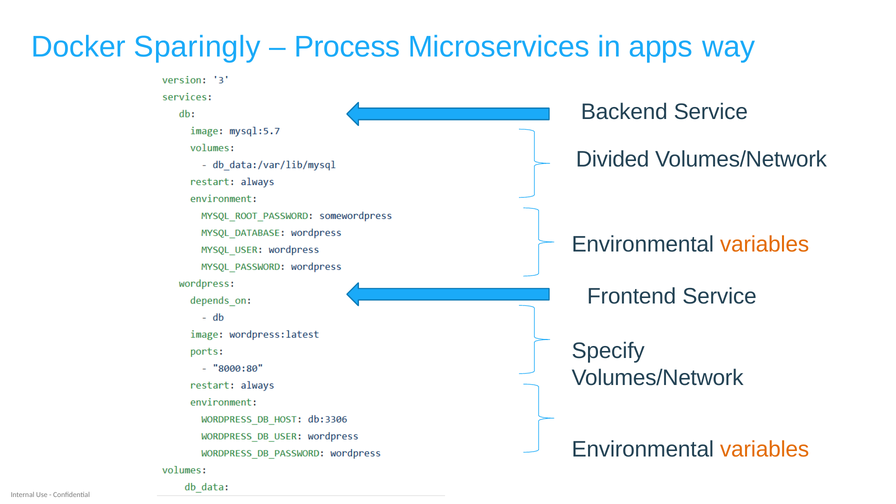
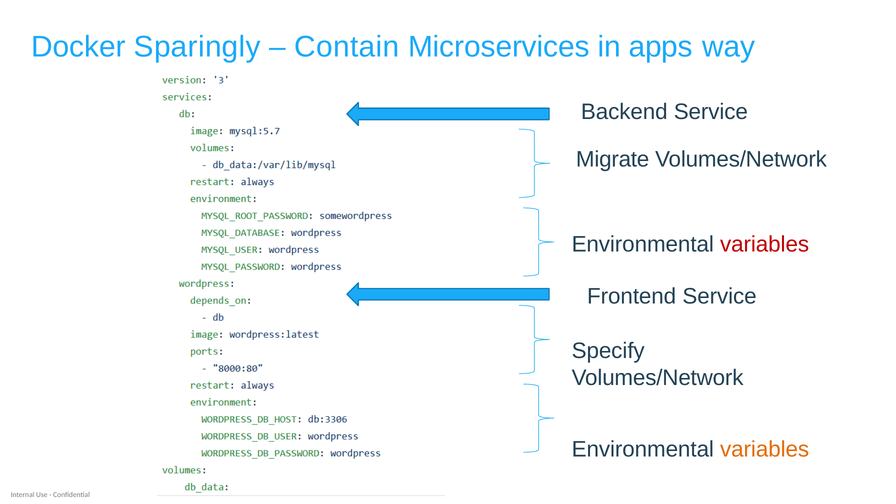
Process: Process -> Contain (347, 47)
Divided: Divided -> Migrate (613, 159)
variables colour: orange -> red (765, 244)
